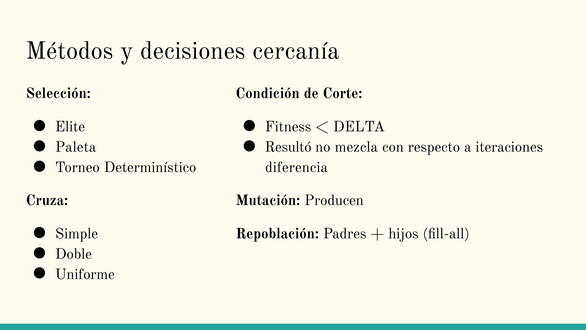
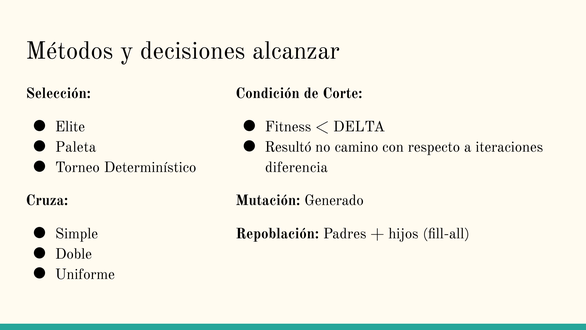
cercanía: cercanía -> alcanzar (296, 51)
mezcla: mezcla -> camino (356, 147)
Producen: Producen -> Generado (334, 200)
